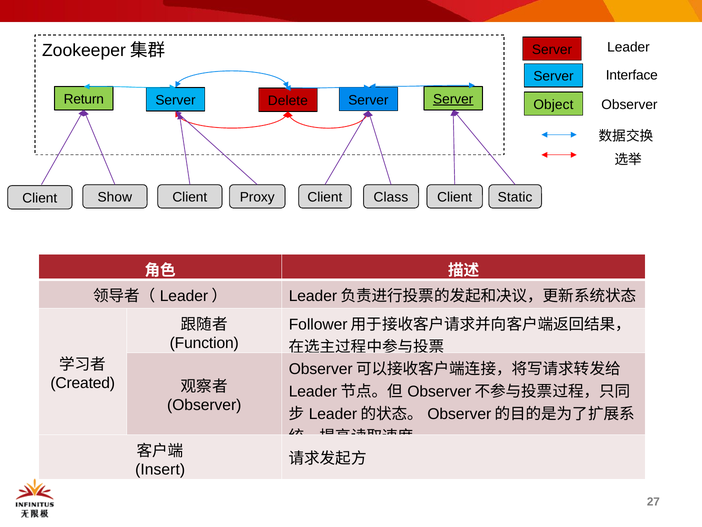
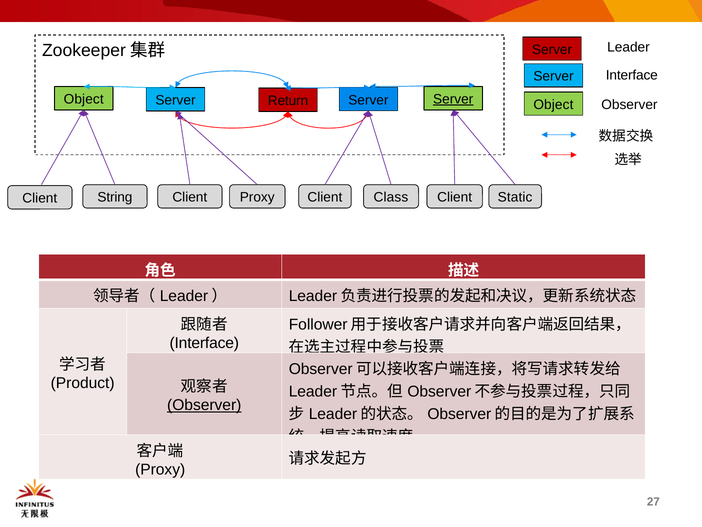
Return: Return -> Object (84, 99)
Delete: Delete -> Return (288, 101)
Show: Show -> String (115, 197)
Function: Function -> Interface (204, 343)
Created: Created -> Product (83, 383)
Observer underline: none -> present (204, 405)
Insert: Insert -> Proxy (160, 469)
